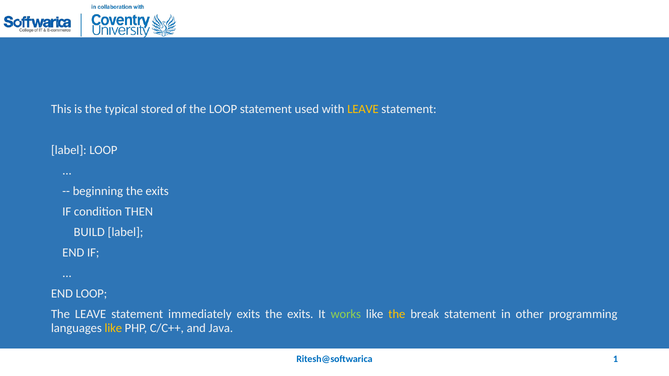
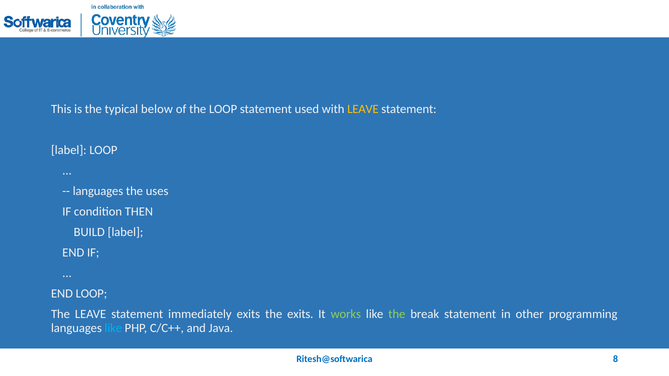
stored: stored -> below (157, 109)
beginning: beginning -> languages (98, 191)
exits: exits -> uses (157, 191)
the colour: yellow -> light green (397, 315)
like colour: yellow -> light blue (113, 328)
1: 1 -> 8 (616, 359)
